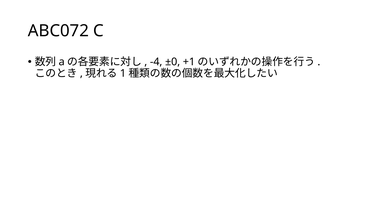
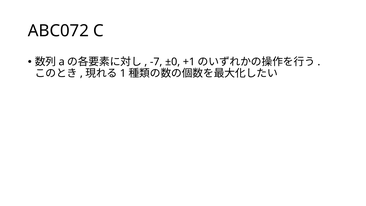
-4: -4 -> -7 (156, 62)
